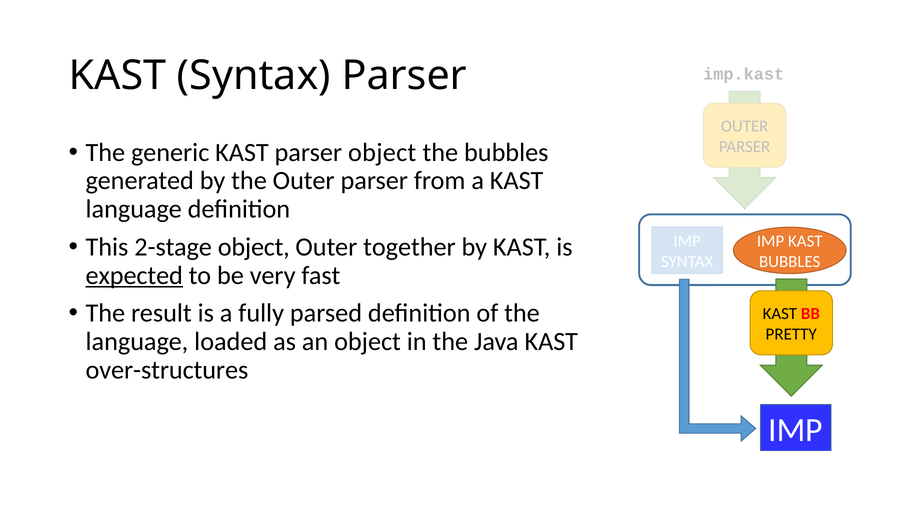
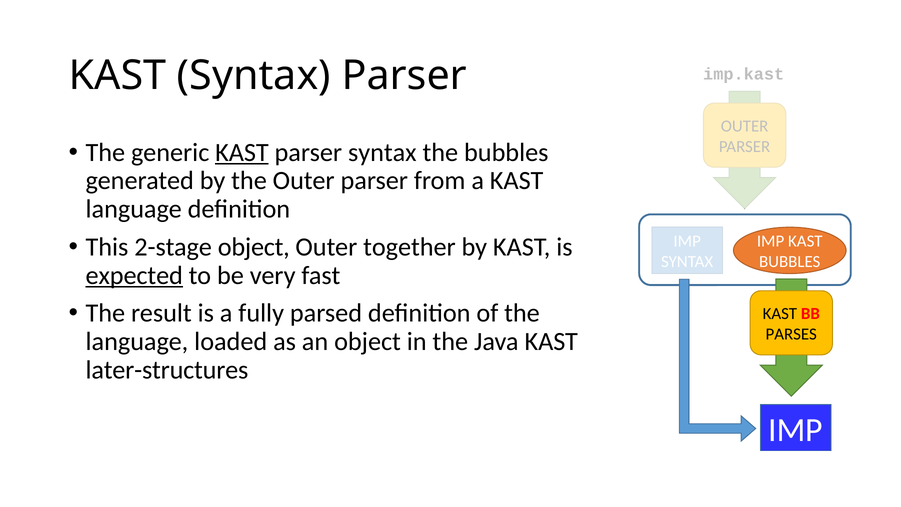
KAST underline: none -> present (242, 152)
parser object: object -> syntax (382, 152)
PRETTY: PRETTY -> PARSES (791, 334)
over-structures: over-structures -> later-structures (167, 370)
